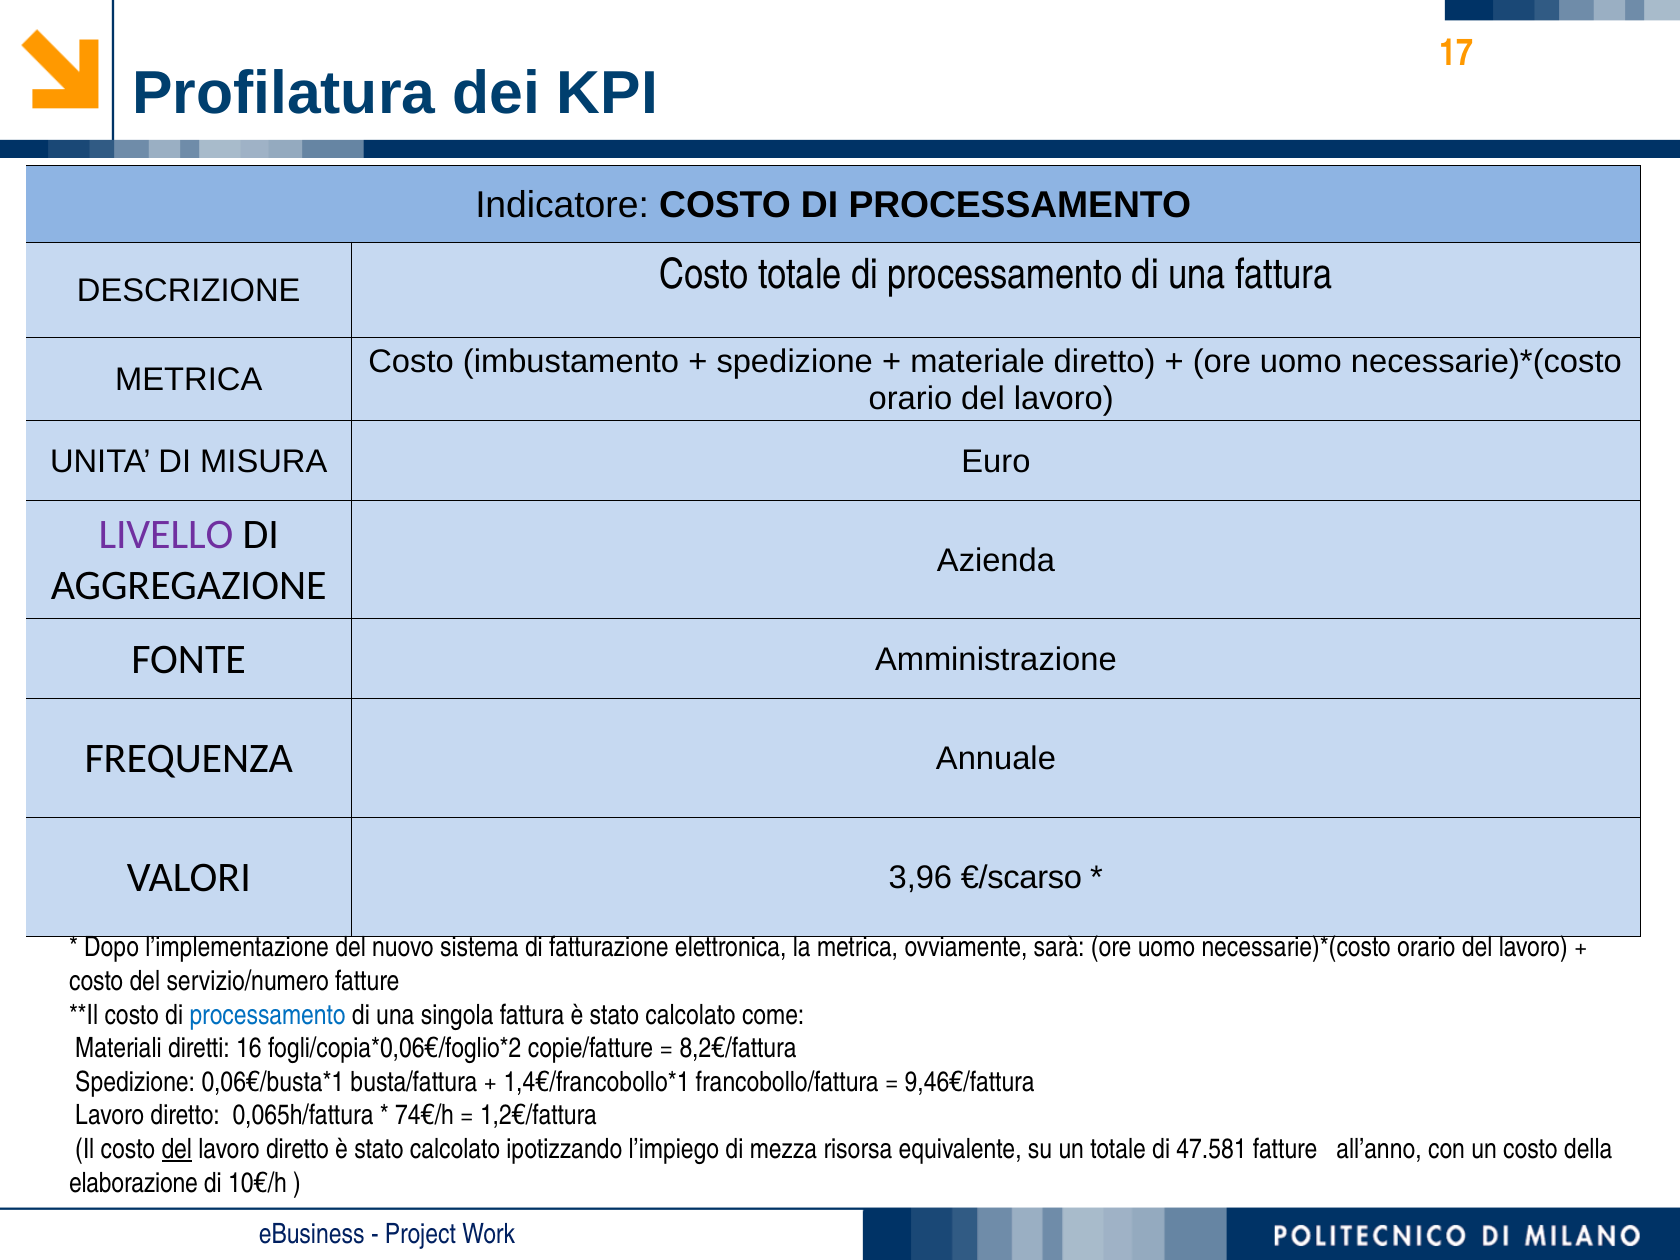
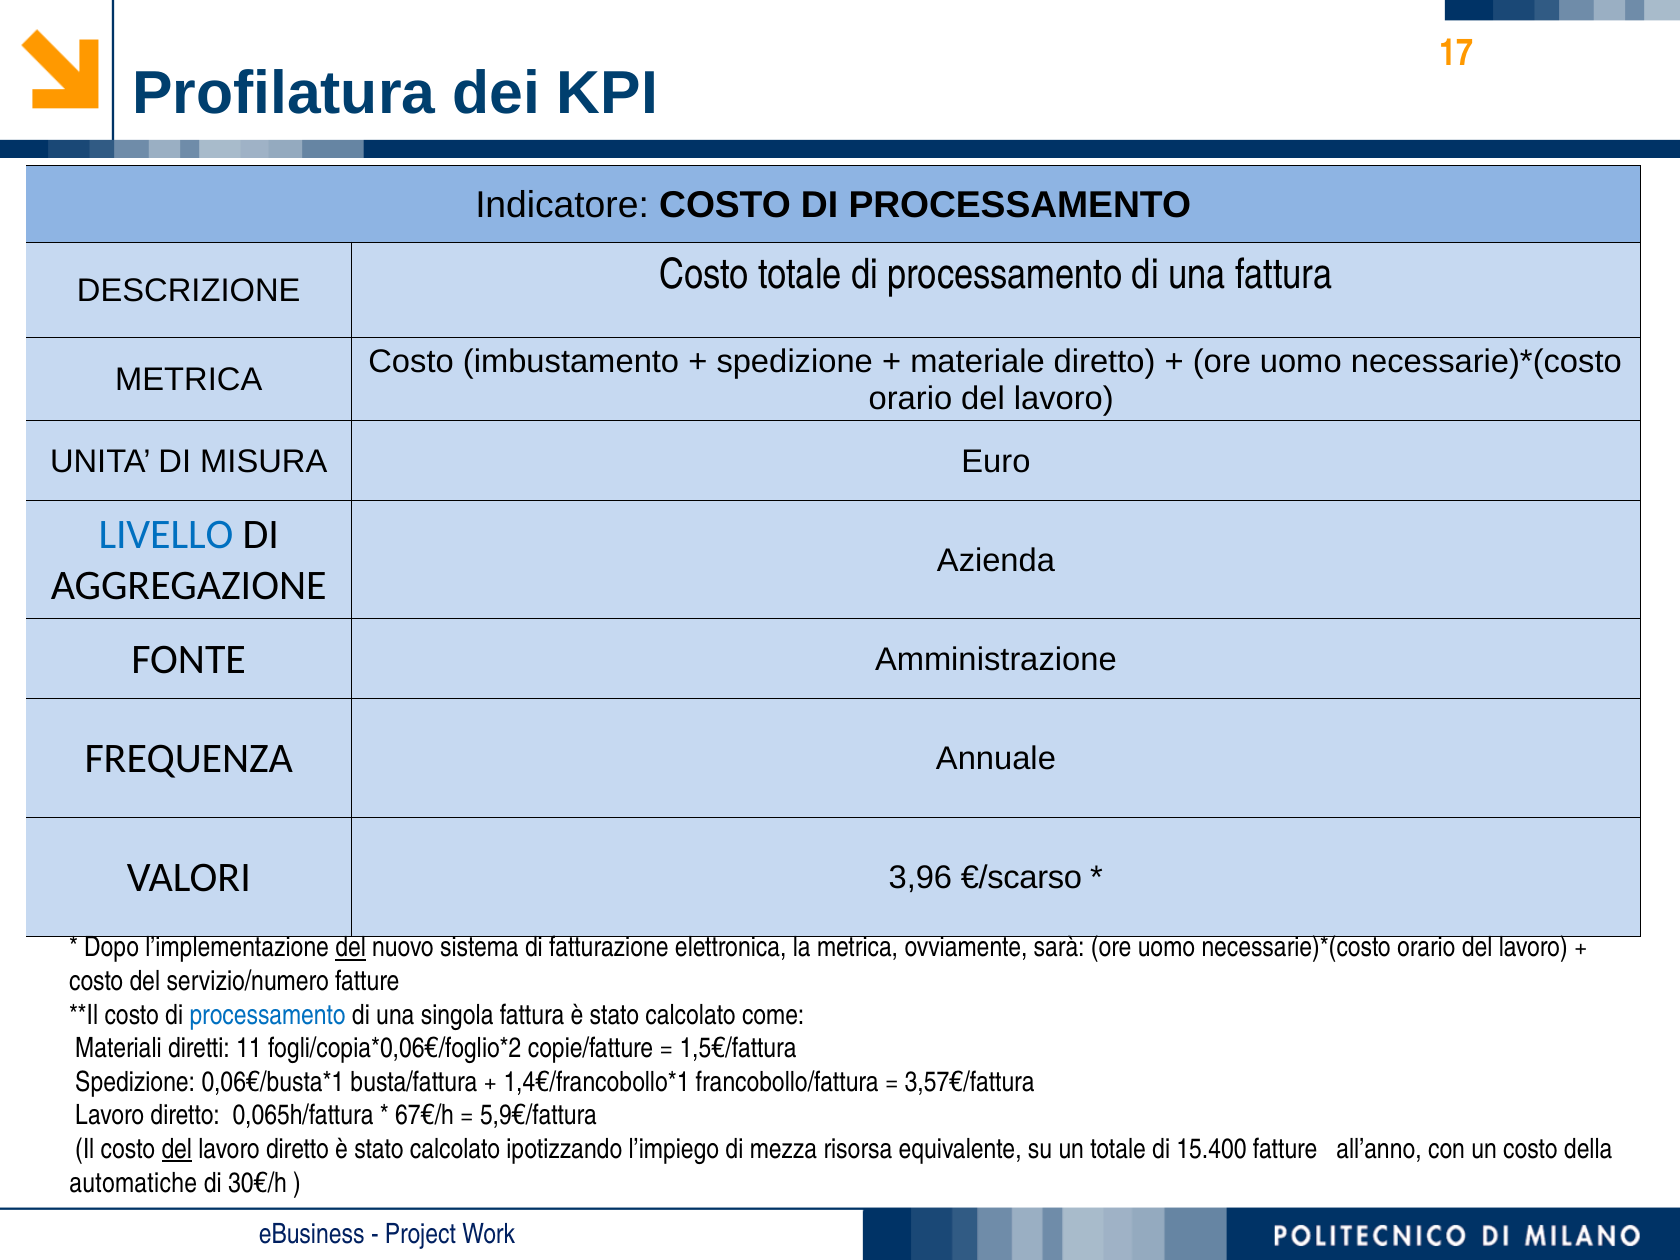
LIVELLO colour: purple -> blue (166, 535)
del underline: none -> present (351, 948)
16: 16 -> 11 (249, 1048)
8,2€/fattura: 8,2€/fattura -> 1,5€/fattura (738, 1048)
9,46€/fattura: 9,46€/fattura -> 3,57€/fattura (970, 1082)
74€/h: 74€/h -> 67€/h (425, 1116)
1,2€/fattura: 1,2€/fattura -> 5,9€/fattura (538, 1116)
47.581: 47.581 -> 15.400 (1212, 1149)
elaborazione: elaborazione -> automatiche (133, 1183)
10€/h: 10€/h -> 30€/h (258, 1183)
